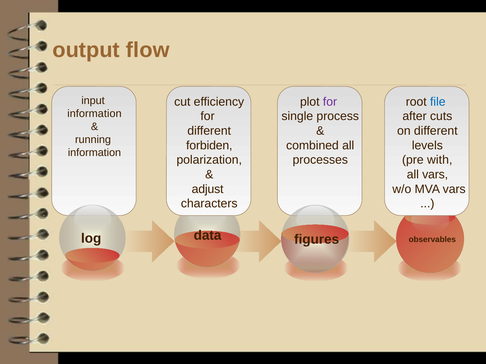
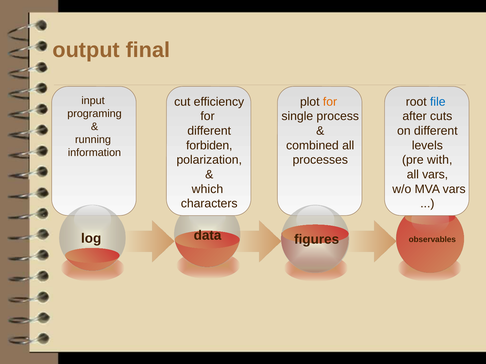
flow: flow -> final (148, 50)
for colour: purple -> orange (330, 102)
information: information -> programing (94, 114)
adjust: adjust -> which (207, 189)
